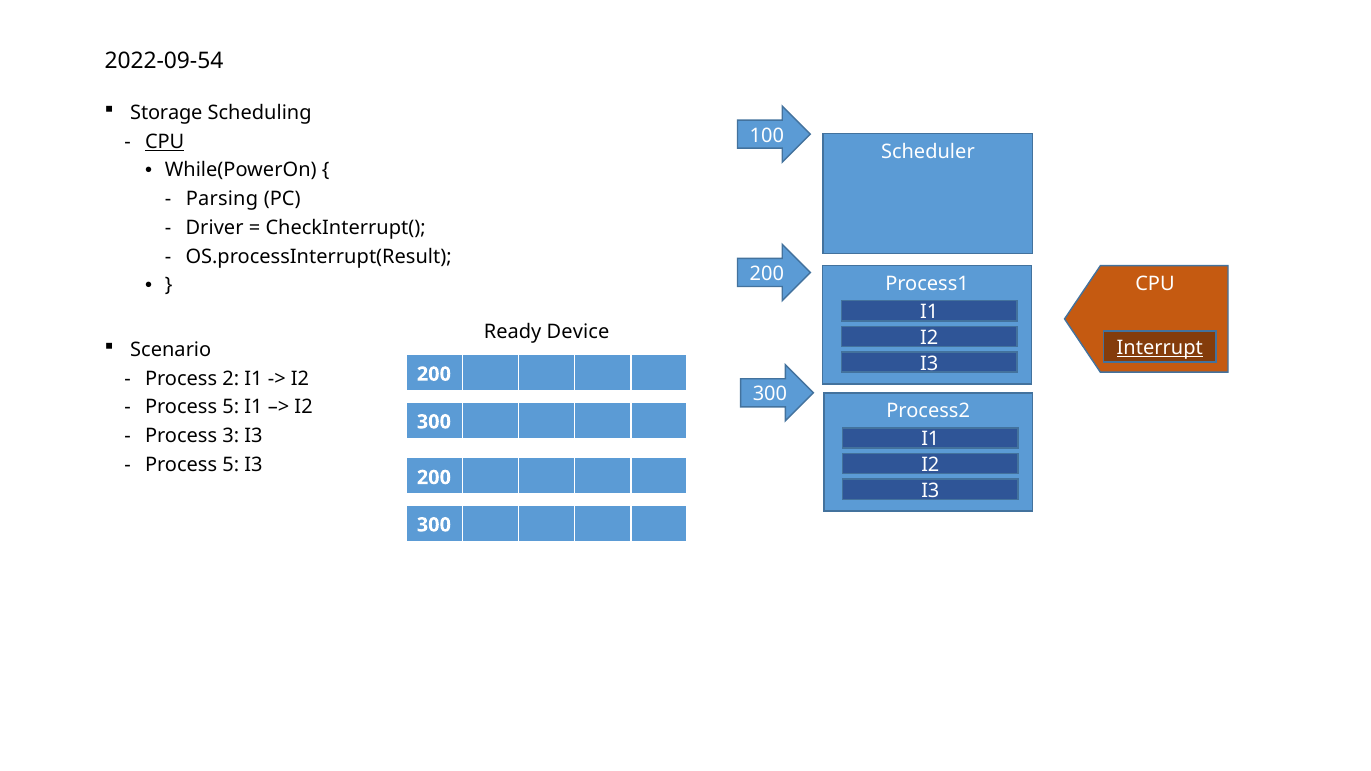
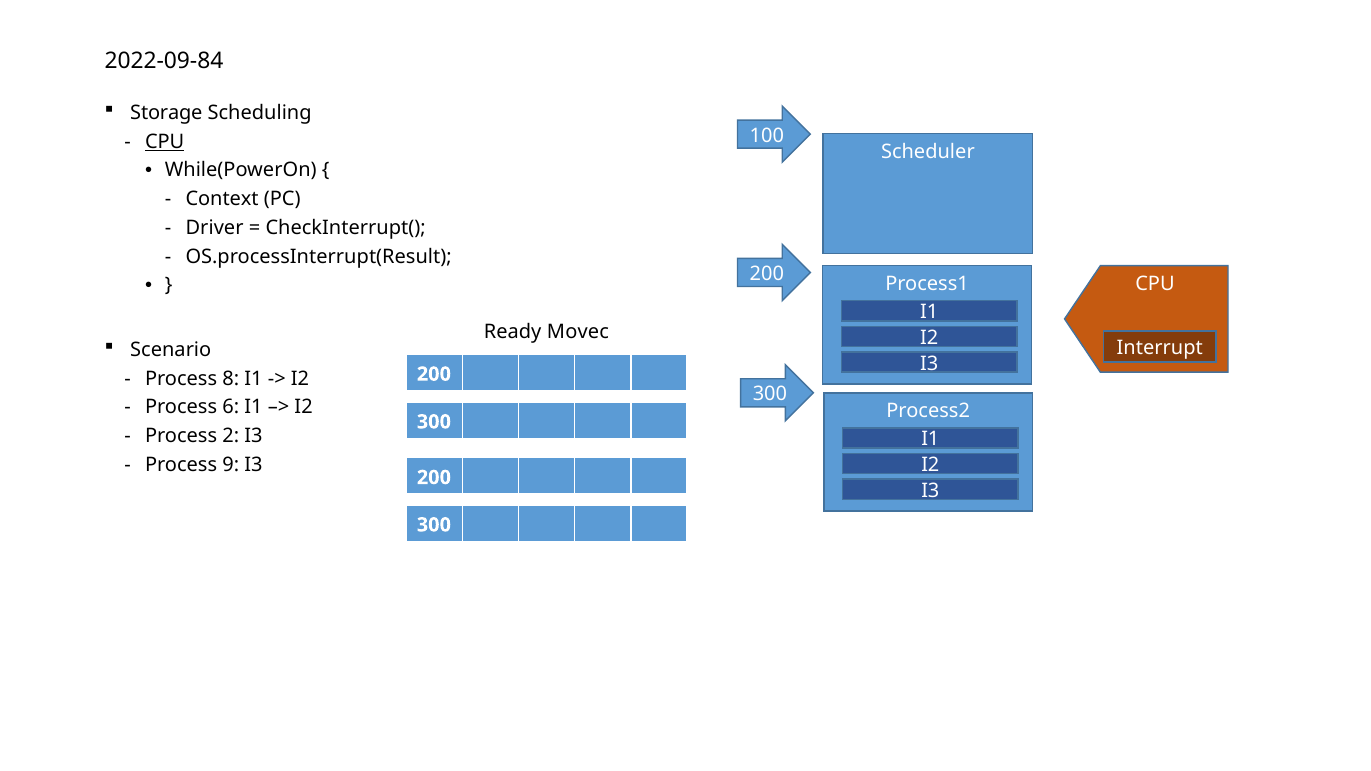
2022-09-54: 2022-09-54 -> 2022-09-84 (164, 61)
Parsing: Parsing -> Context (222, 199)
Device: Device -> Movec (578, 332)
Interrupt underline: present -> none (1160, 348)
2: 2 -> 8 (231, 379)
5: 5 -> 6 (231, 407)
3: 3 -> 2 (231, 436)
5: 5 -> 9 (231, 465)
